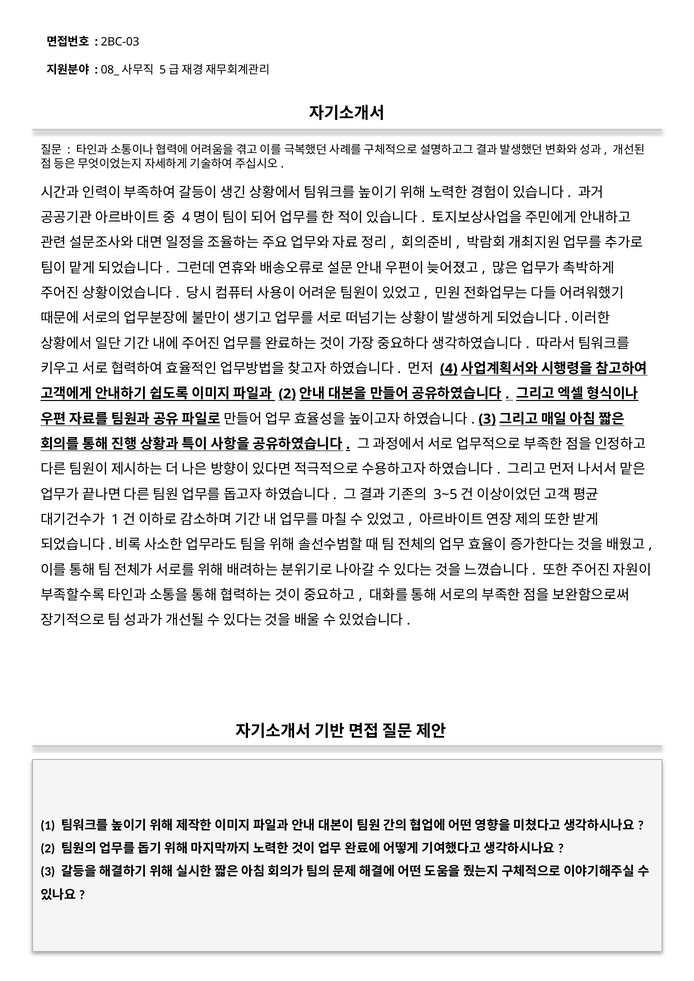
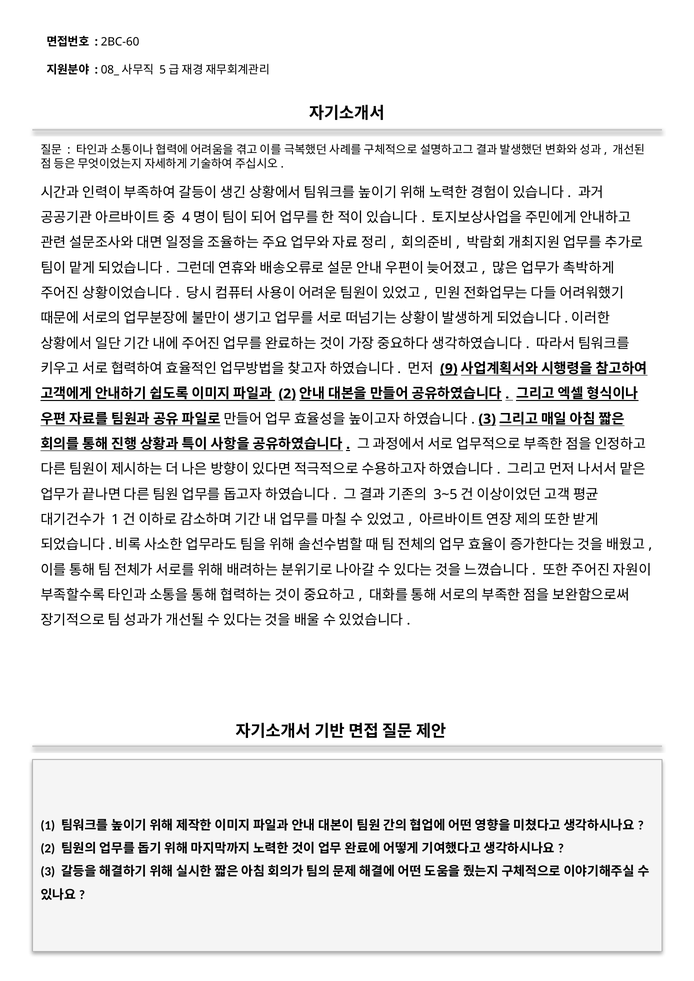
2BC-03: 2BC-03 -> 2BC-60 (120, 42)
4: 4 -> 9 (449, 369)
